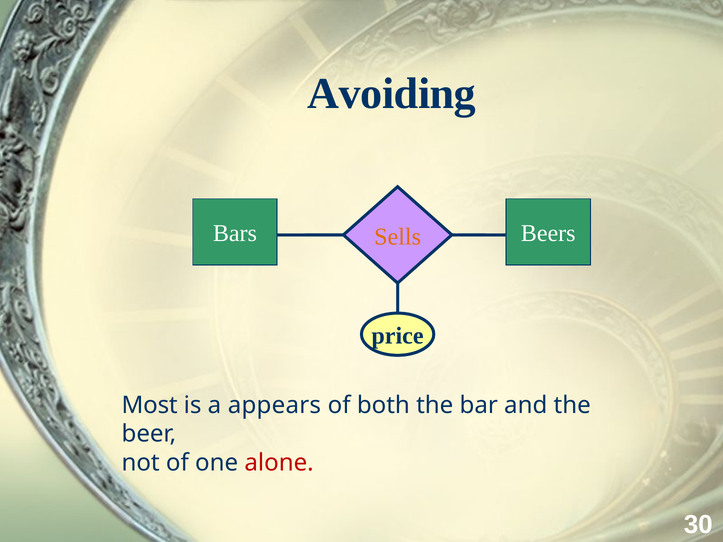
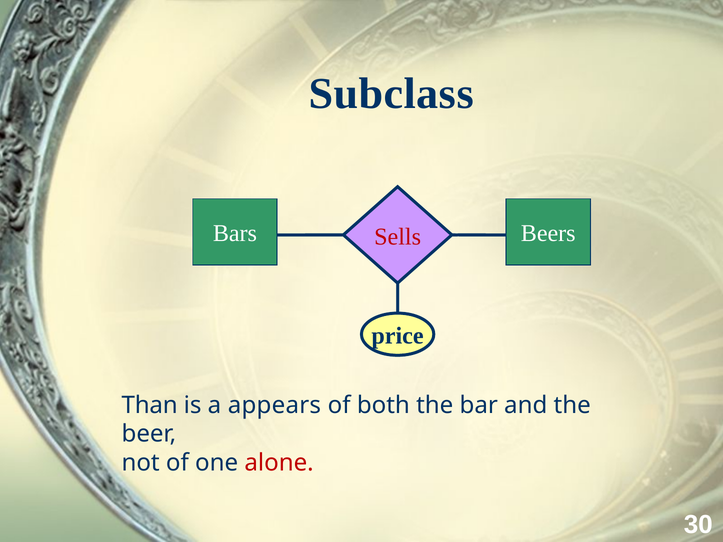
Avoiding: Avoiding -> Subclass (391, 93)
Sells colour: orange -> red (398, 237)
Most: Most -> Than (150, 405)
